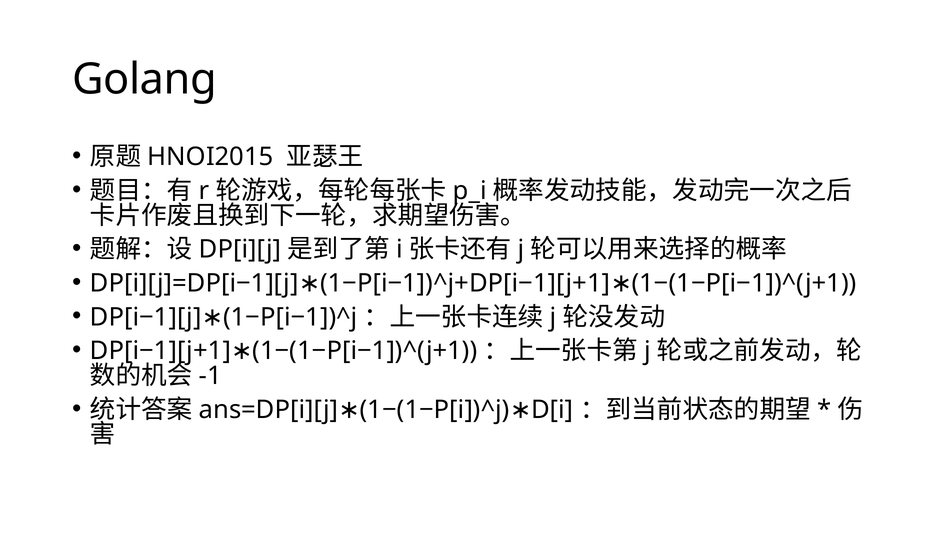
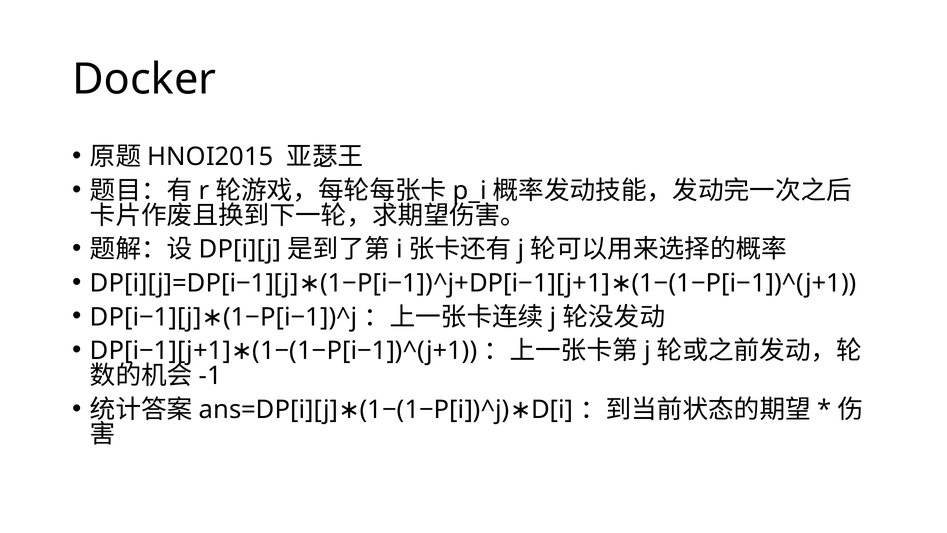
Golang: Golang -> Docker (144, 80)
